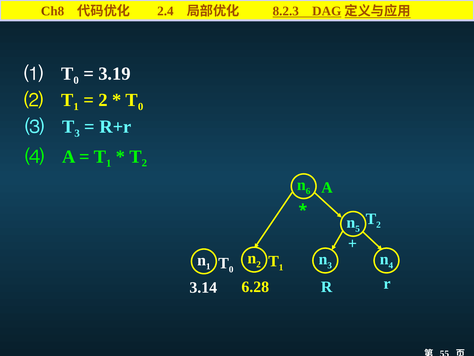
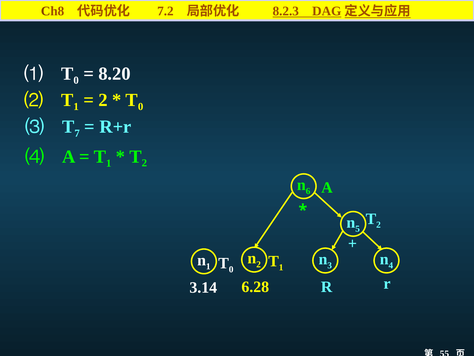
2.4: 2.4 -> 7.2 (165, 11)
3.19: 3.19 -> 8.20 (115, 74)
3: 3 -> 7 (77, 133)
